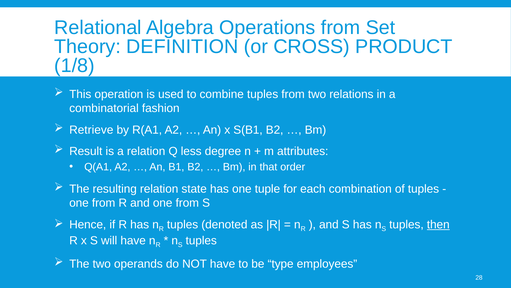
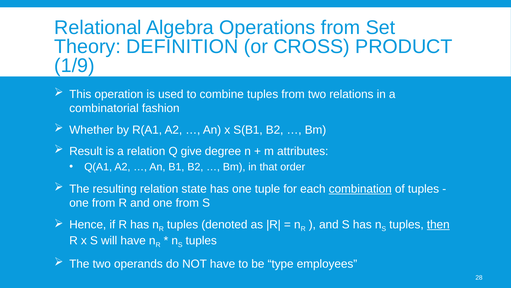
1/8: 1/8 -> 1/9 (74, 65)
Retrieve: Retrieve -> Whether (91, 130)
less: less -> give (191, 151)
combination underline: none -> present (360, 189)
